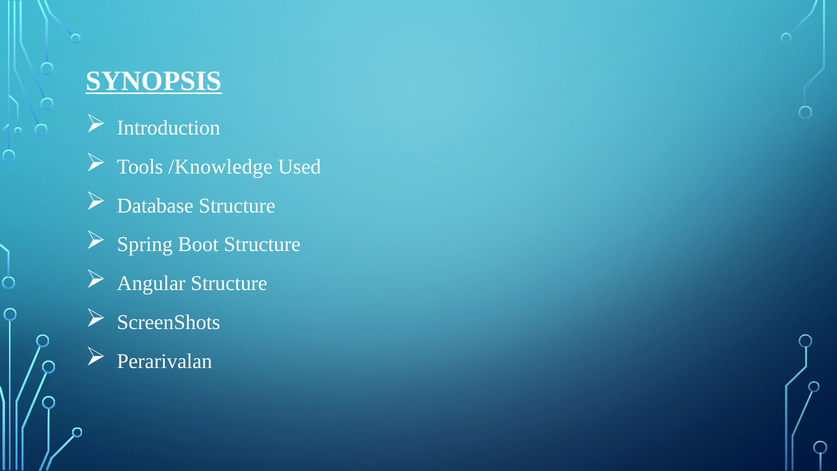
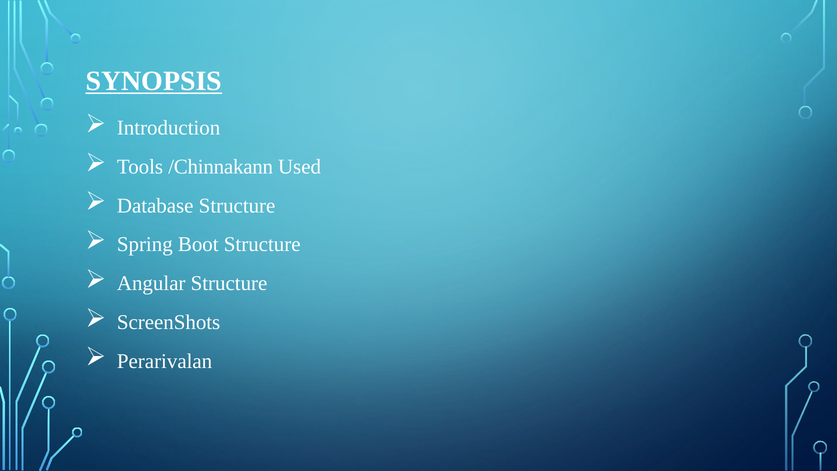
/Knowledge: /Knowledge -> /Chinnakann (221, 167)
